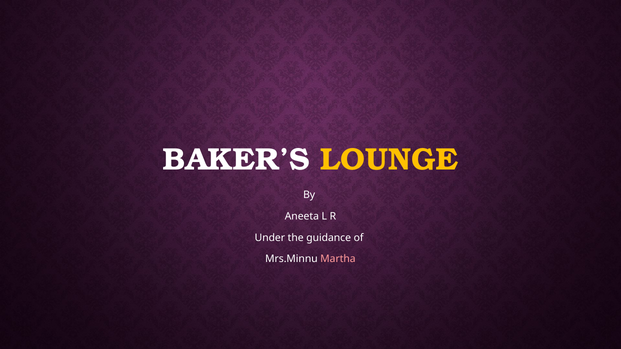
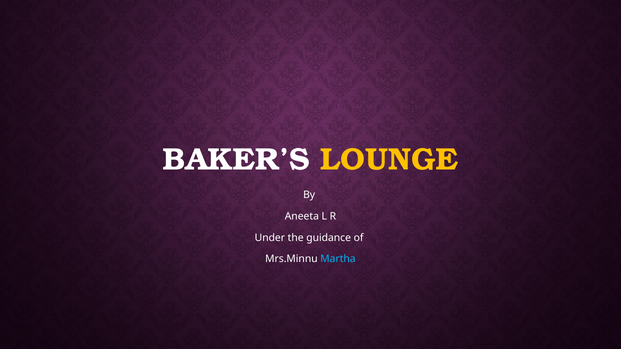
Martha colour: pink -> light blue (338, 259)
